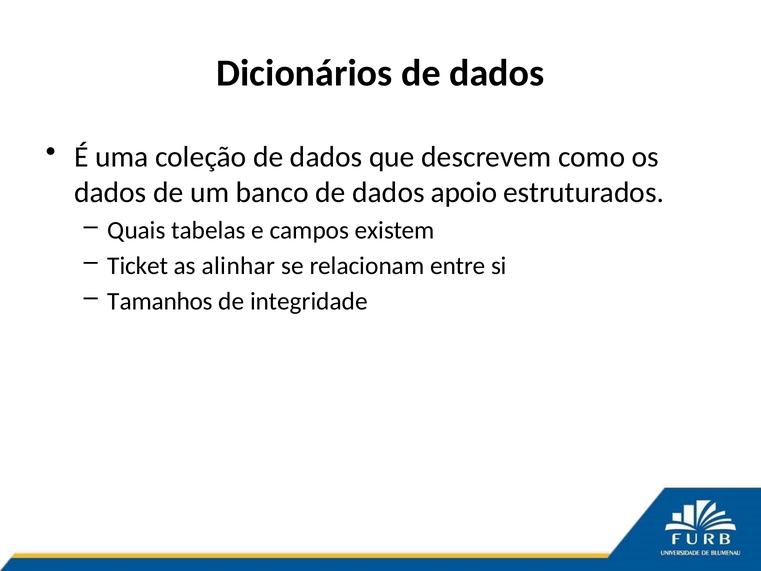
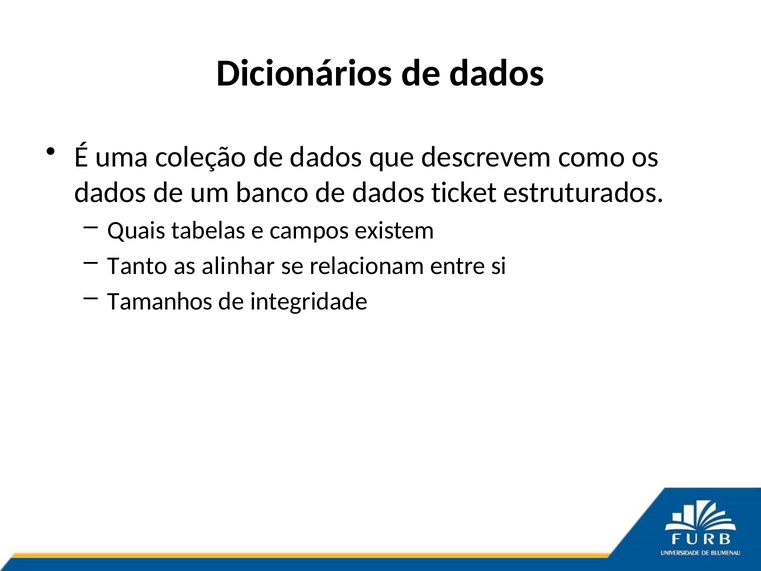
apoio: apoio -> ticket (464, 192)
Ticket: Ticket -> Tanto (138, 266)
